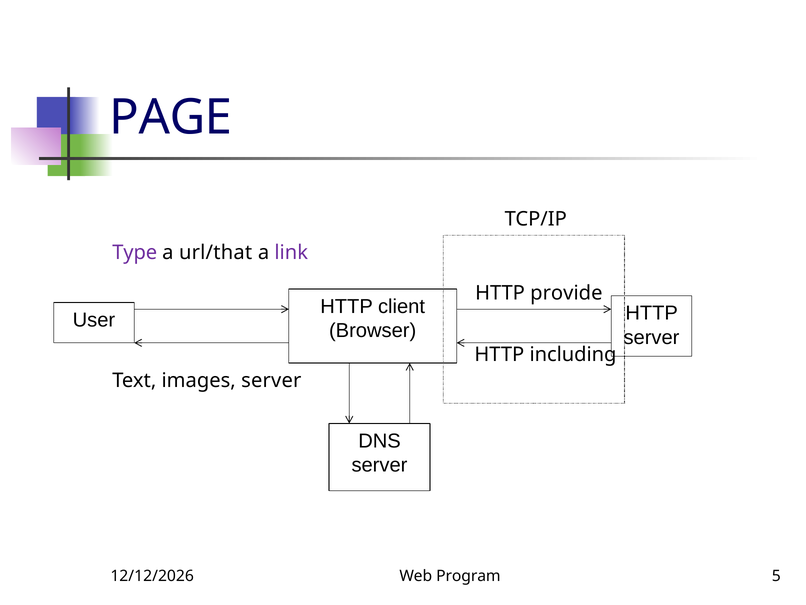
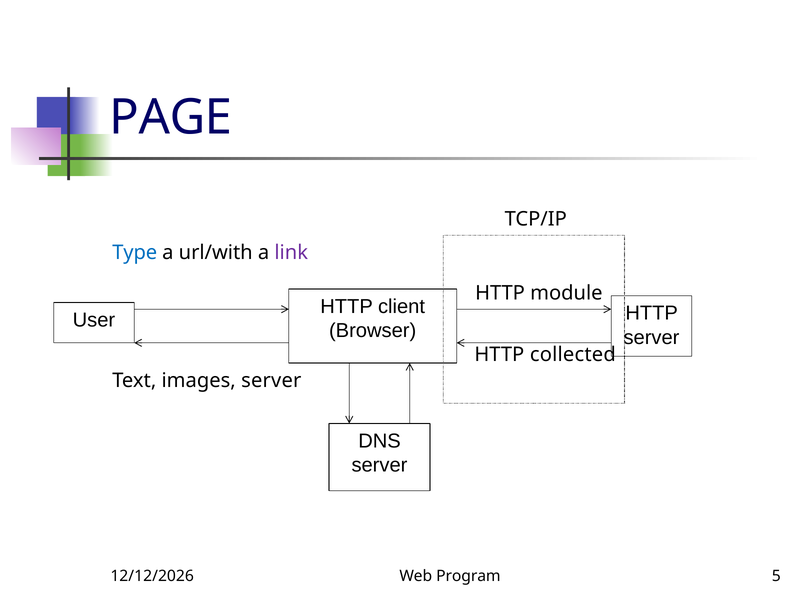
Type colour: purple -> blue (135, 253)
url/that: url/that -> url/with (216, 253)
provide: provide -> module (566, 293)
including: including -> collected (573, 354)
